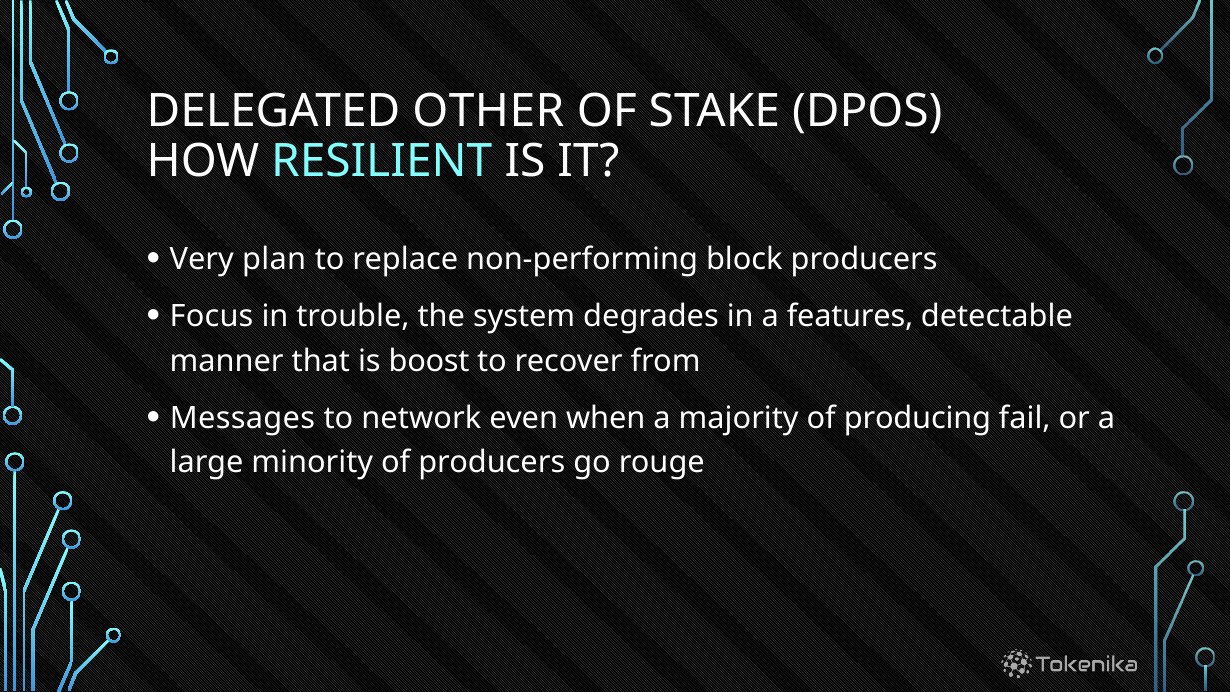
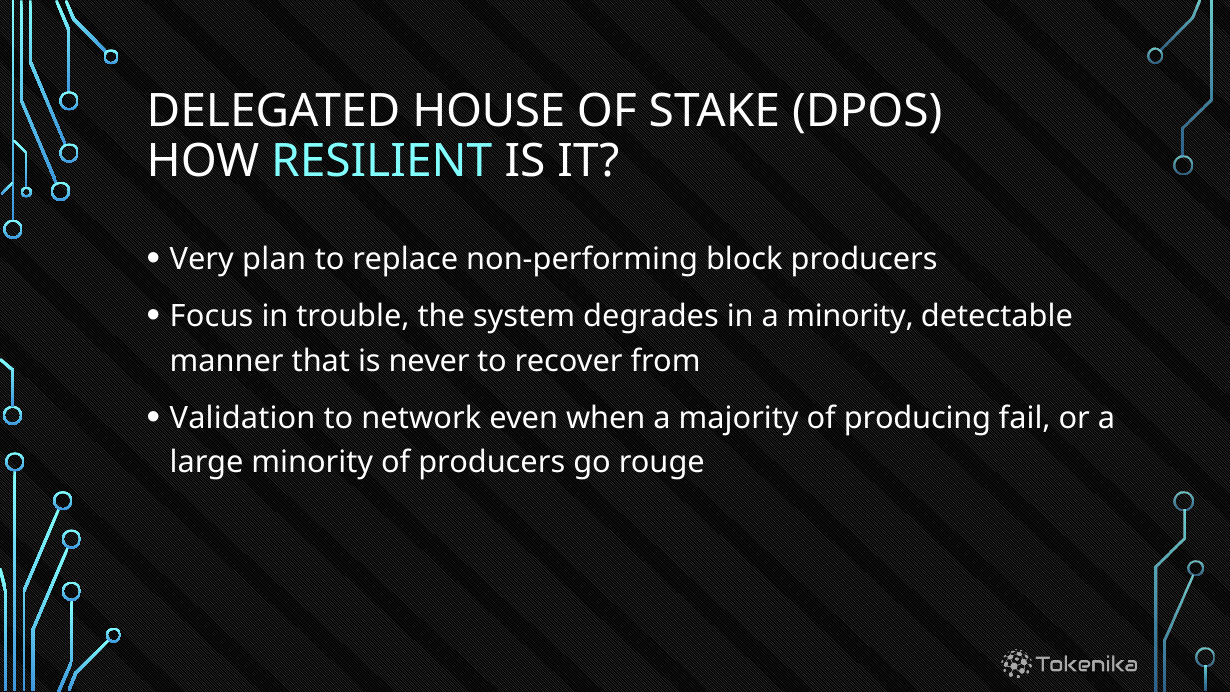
OTHER: OTHER -> HOUSE (489, 112)
a features: features -> minority (850, 317)
boost: boost -> never (429, 361)
Messages: Messages -> Validation (243, 418)
